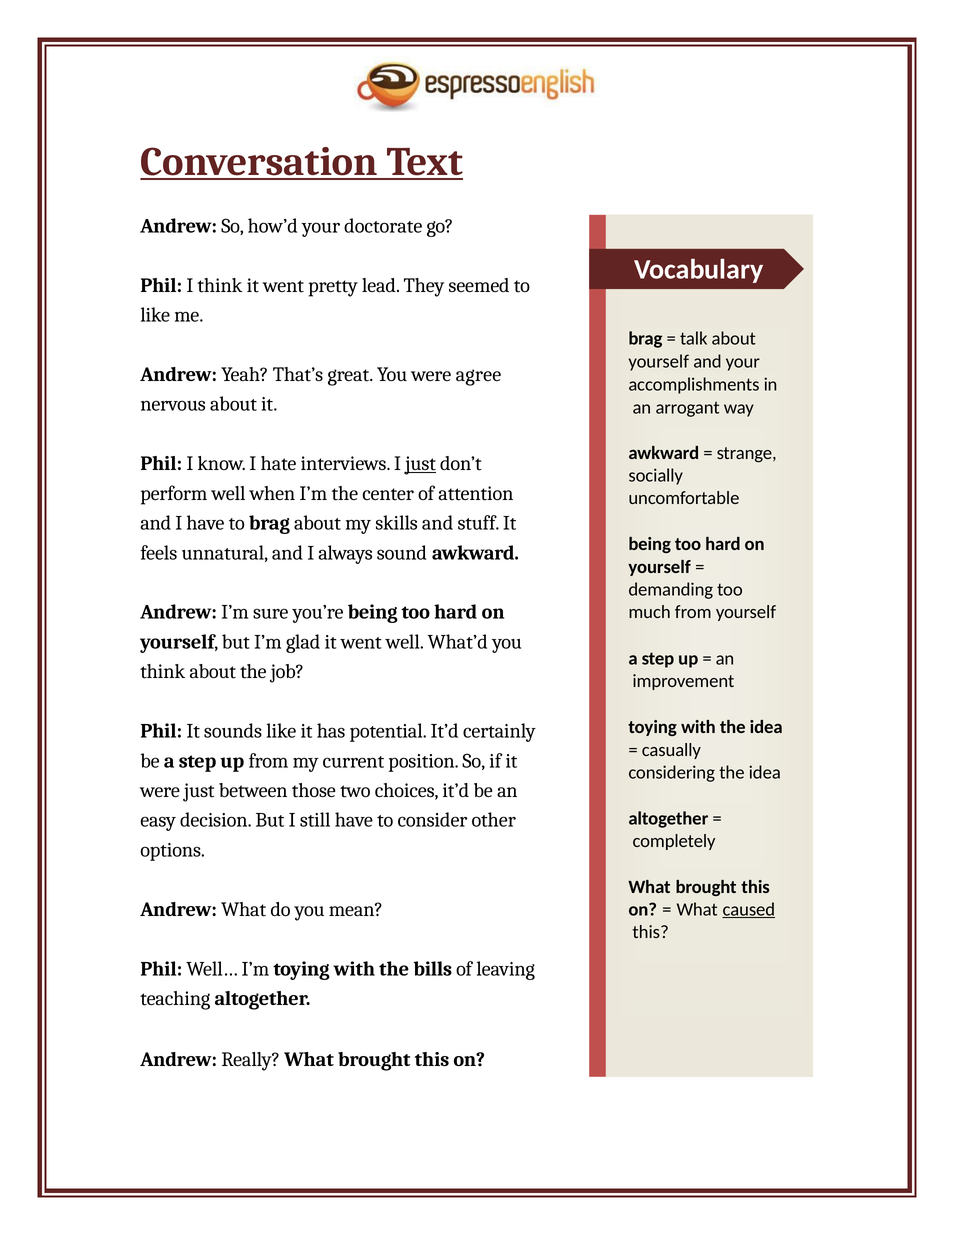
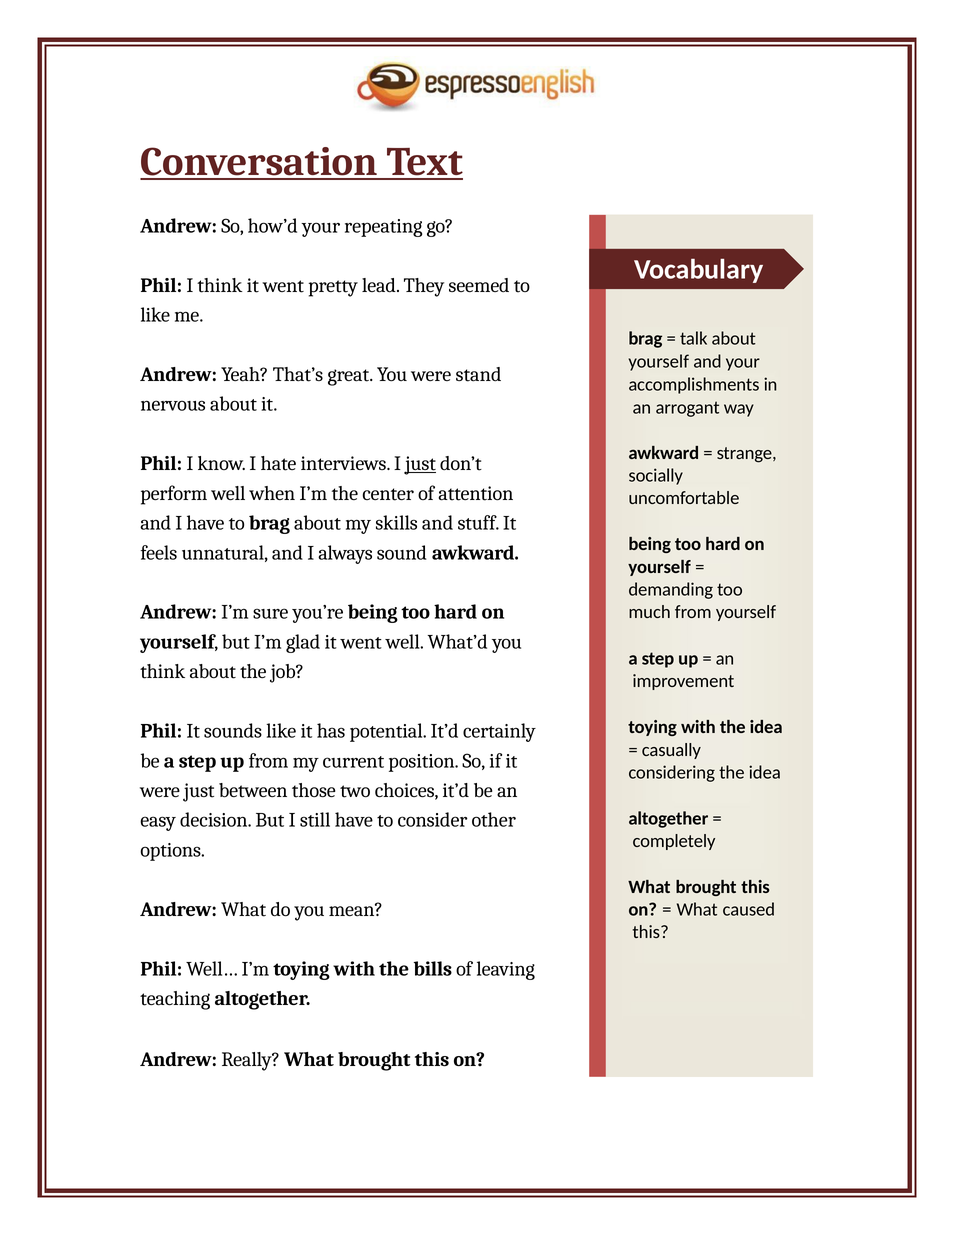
doctorate: doctorate -> repeating (383, 226)
agree: agree -> stand (479, 374)
caused underline: present -> none (749, 909)
